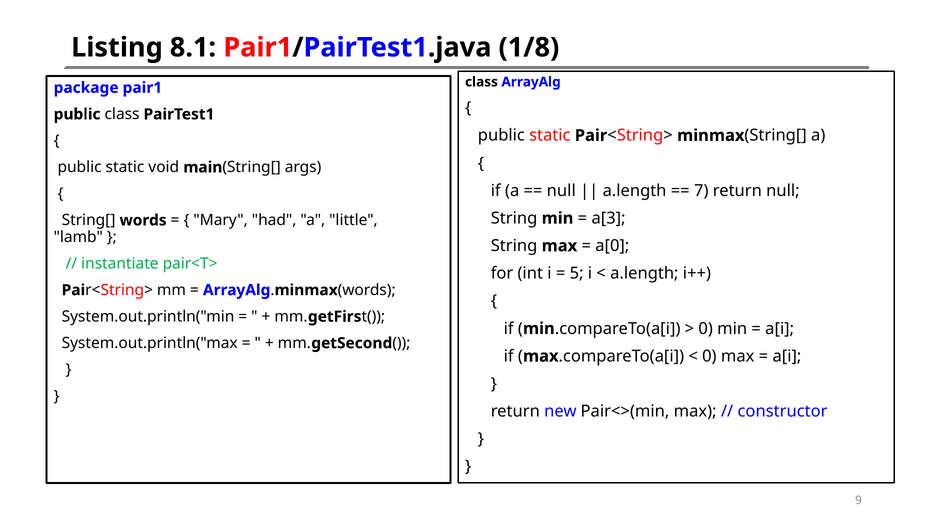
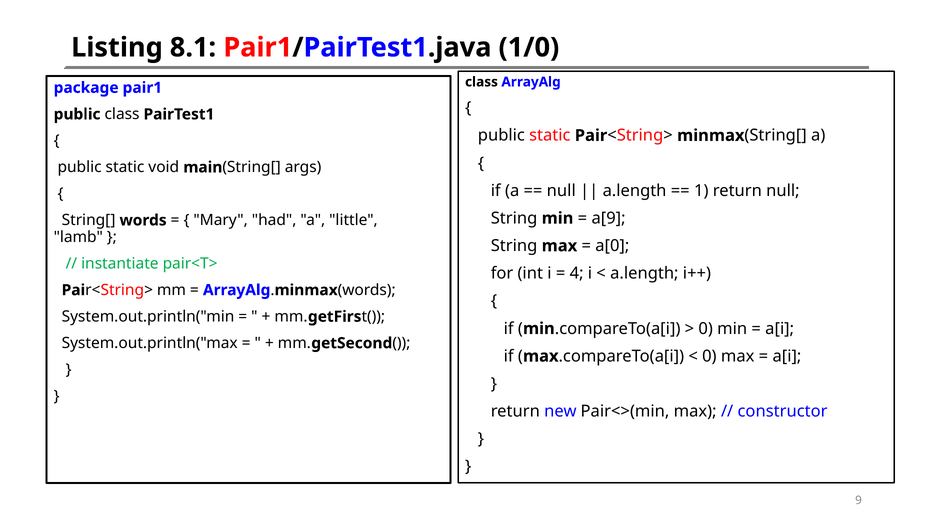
1/8: 1/8 -> 1/0 (529, 47)
7: 7 -> 1 (701, 191)
a[3: a[3 -> a[9 (609, 218)
5: 5 -> 4 (577, 273)
